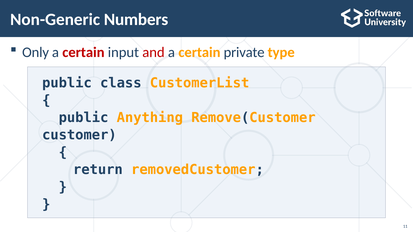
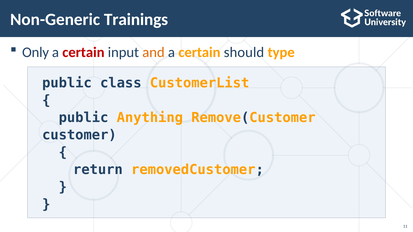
Numbers: Numbers -> Trainings (136, 20)
and colour: red -> orange (153, 52)
private: private -> should (244, 52)
